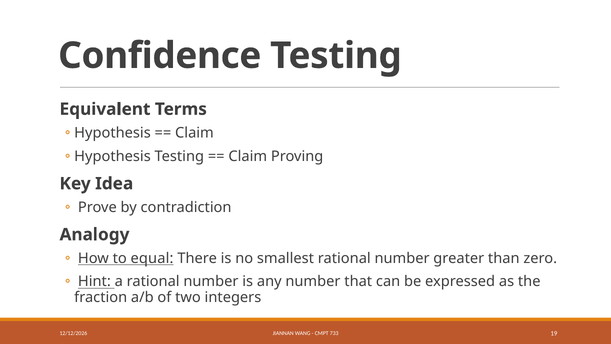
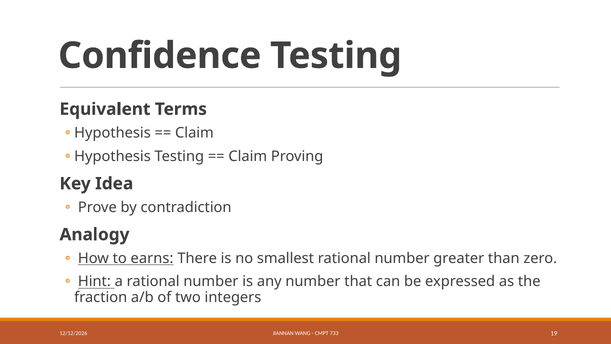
equal: equal -> earns (152, 258)
